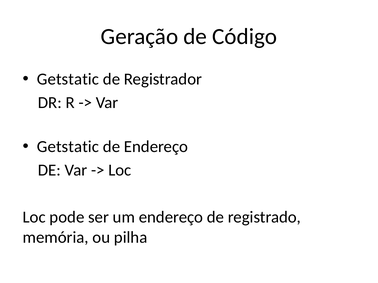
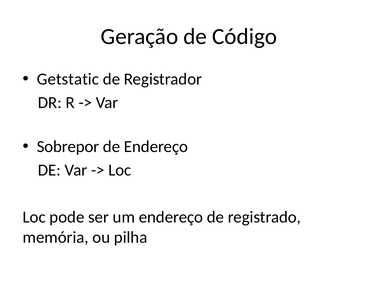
Getstatic: Getstatic -> Sobrepor (68, 147)
